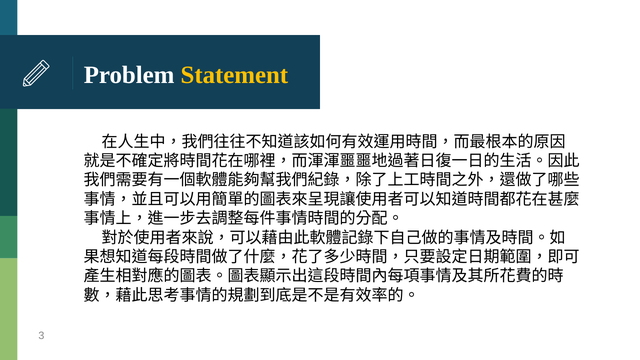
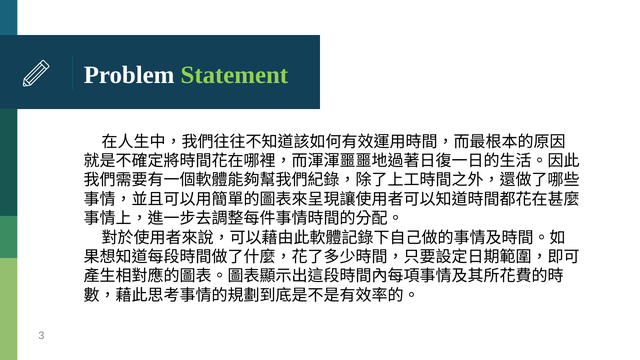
Statement colour: yellow -> light green (234, 75)
